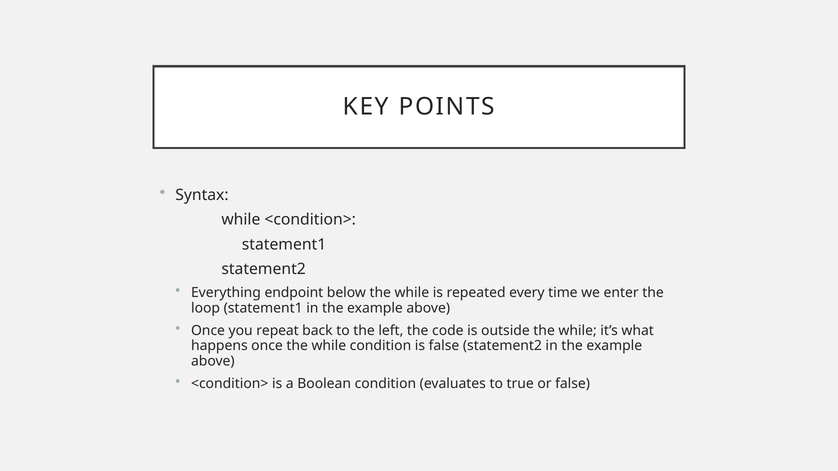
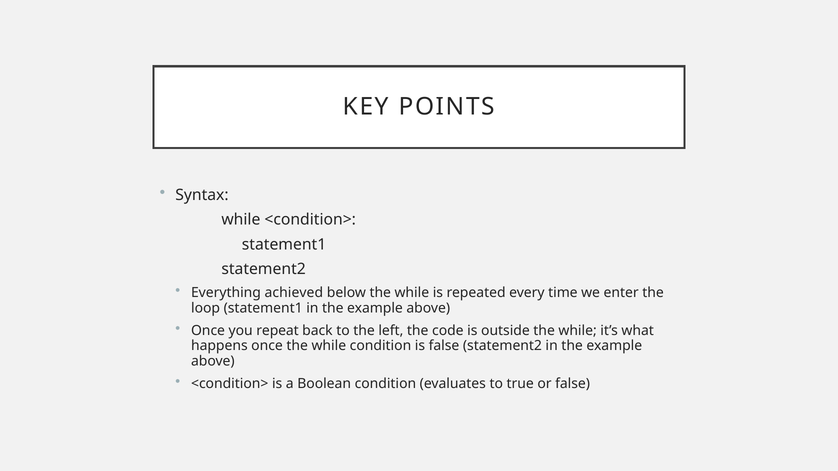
endpoint: endpoint -> achieved (294, 293)
